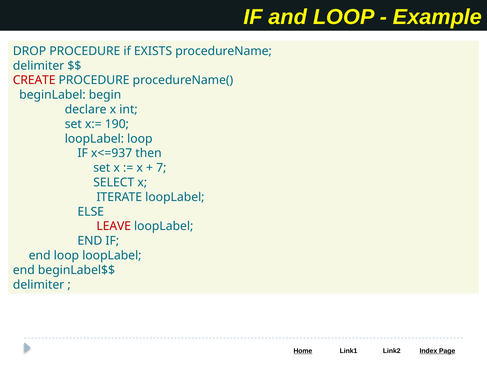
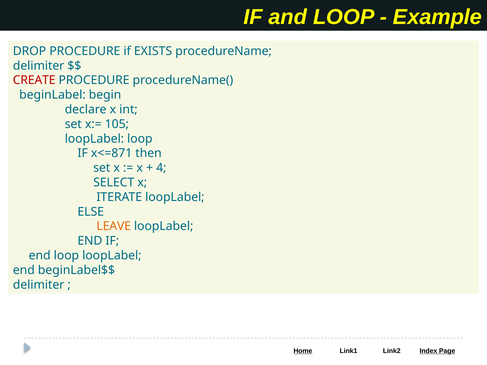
190: 190 -> 105 (117, 124)
x<=937: x<=937 -> x<=871 (112, 153)
7: 7 -> 4 (161, 168)
LEAVE colour: red -> orange (114, 226)
